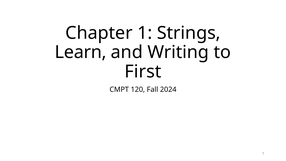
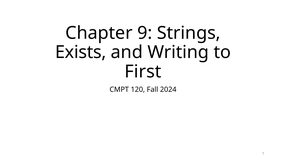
Chapter 1: 1 -> 9 (145, 33)
Learn: Learn -> Exists (81, 52)
